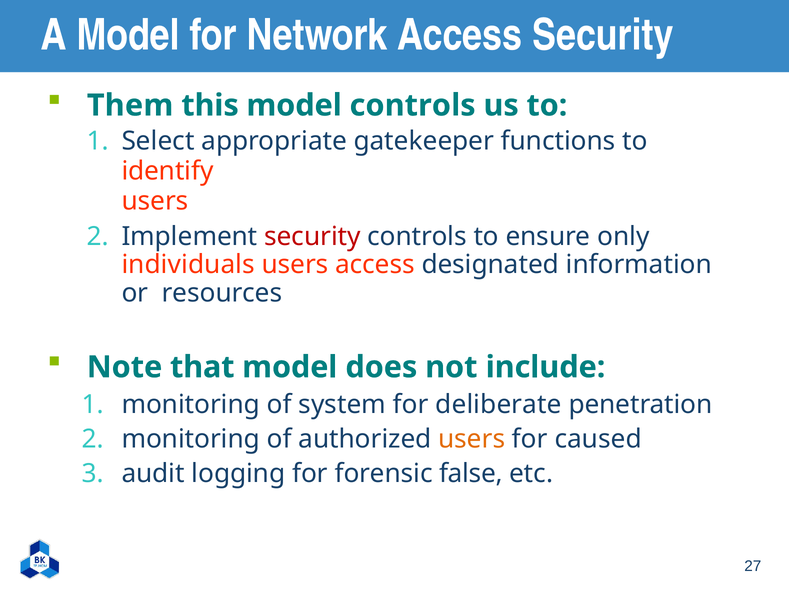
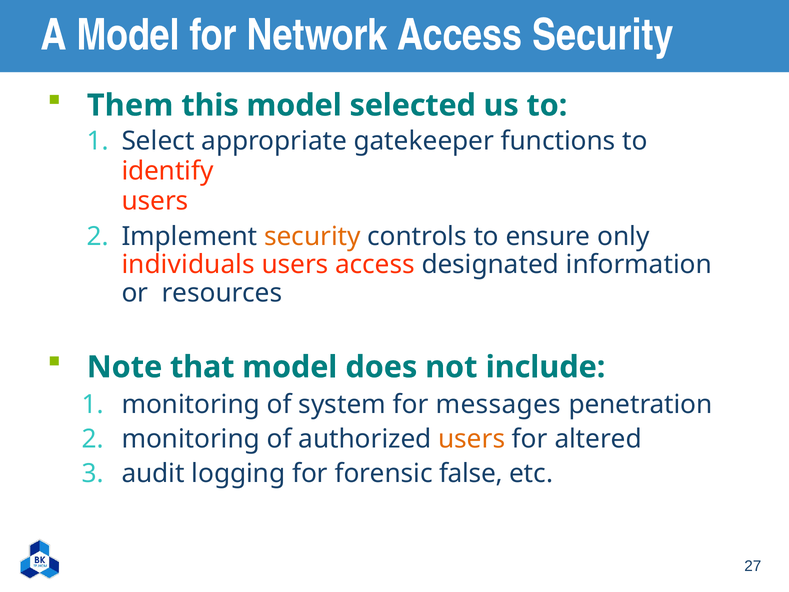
model controls: controls -> selected (413, 105)
security colour: red -> orange (312, 236)
deliberate: deliberate -> messages (498, 404)
caused: caused -> altered (598, 439)
